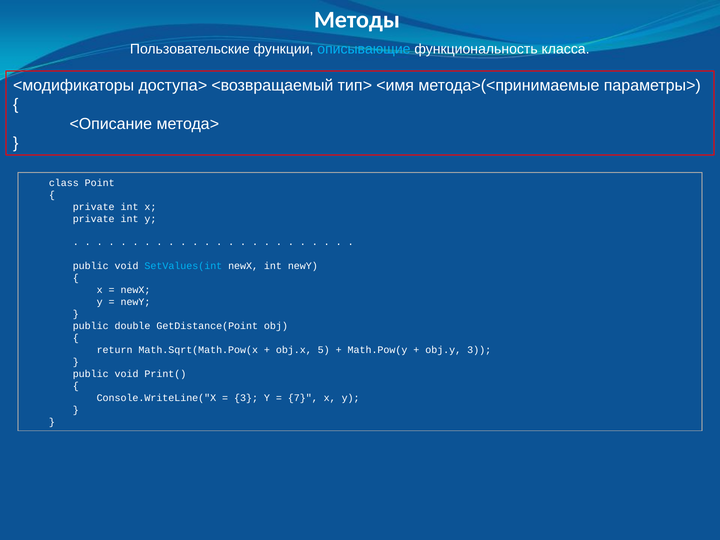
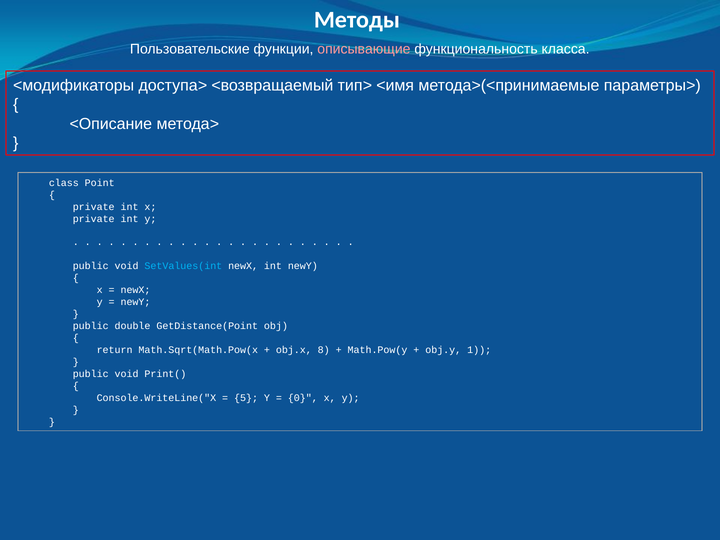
описывающие colour: light blue -> pink (364, 49)
5: 5 -> 8 (324, 350)
obj.y 3: 3 -> 1 (479, 350)
3: 3 -> 5 (246, 398)
7: 7 -> 0 (303, 398)
